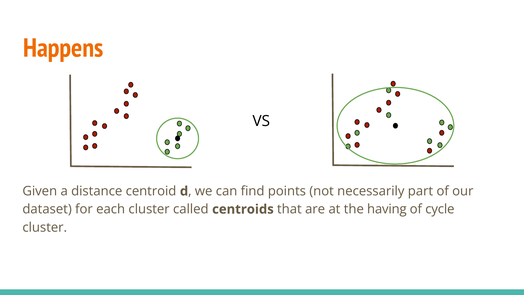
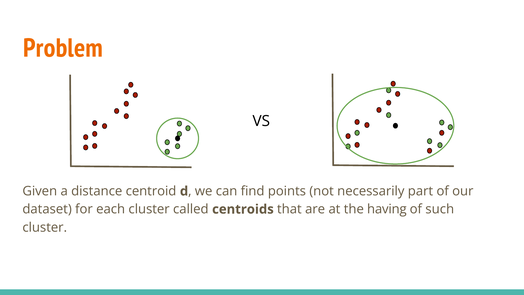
Happens: Happens -> Problem (63, 48)
cycle: cycle -> such (440, 209)
